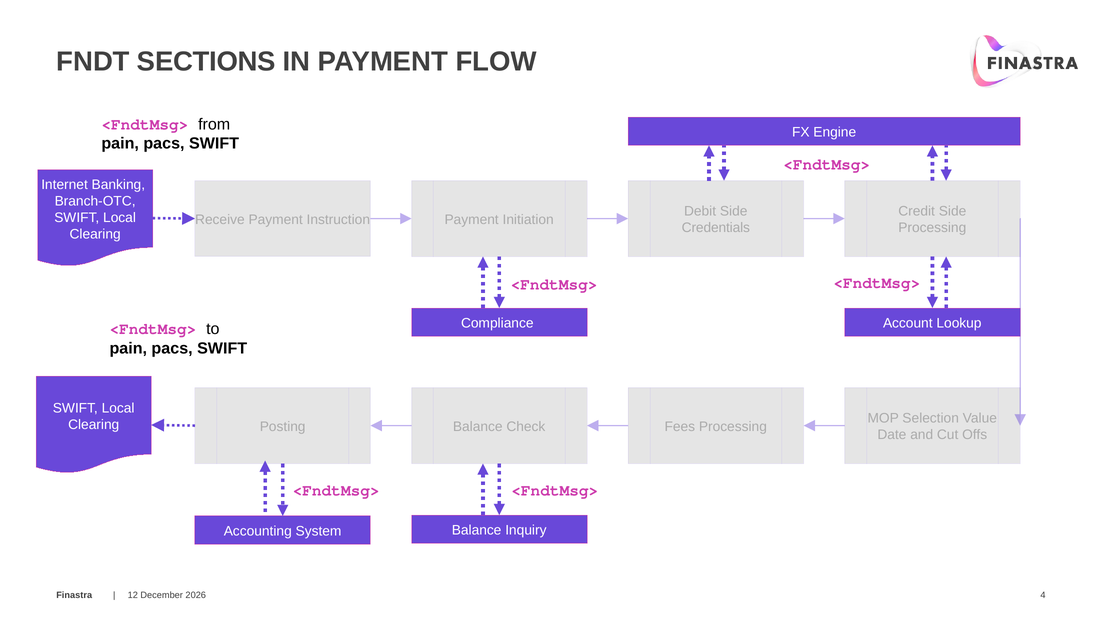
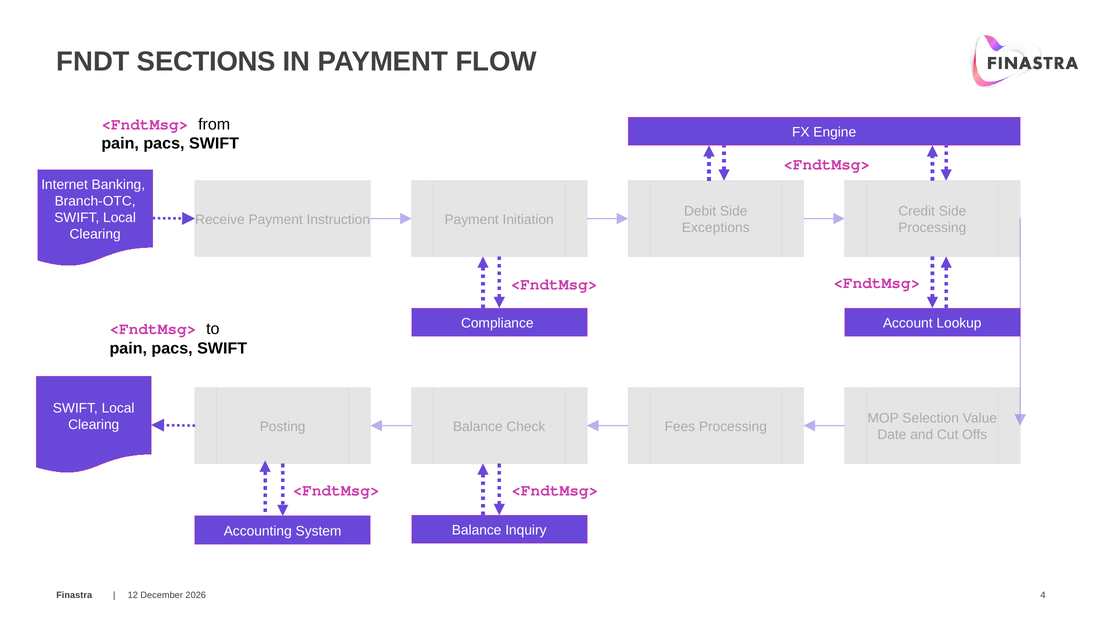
Credentials: Credentials -> Exceptions (716, 228)
